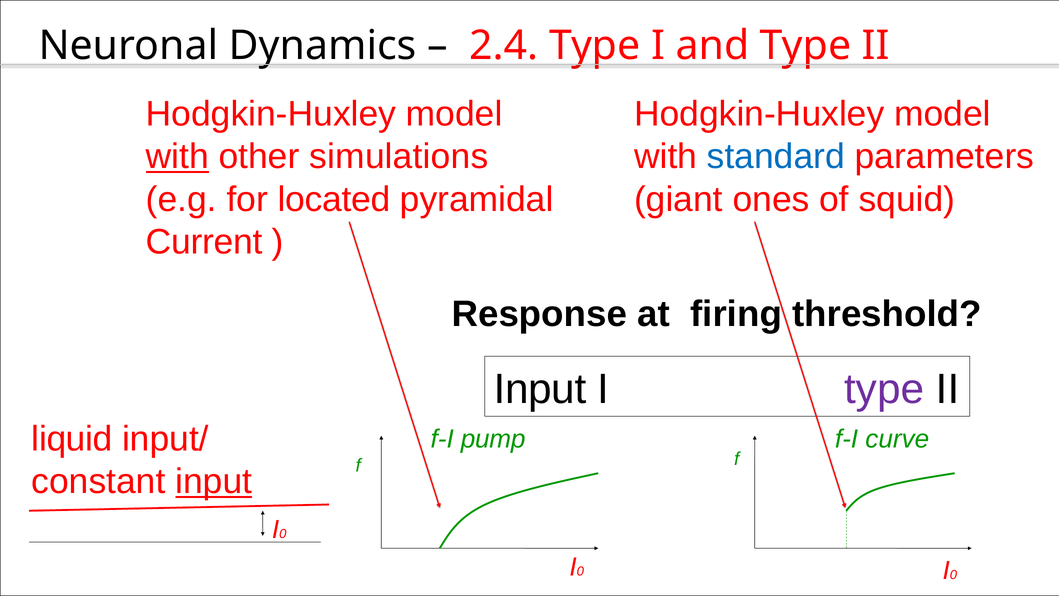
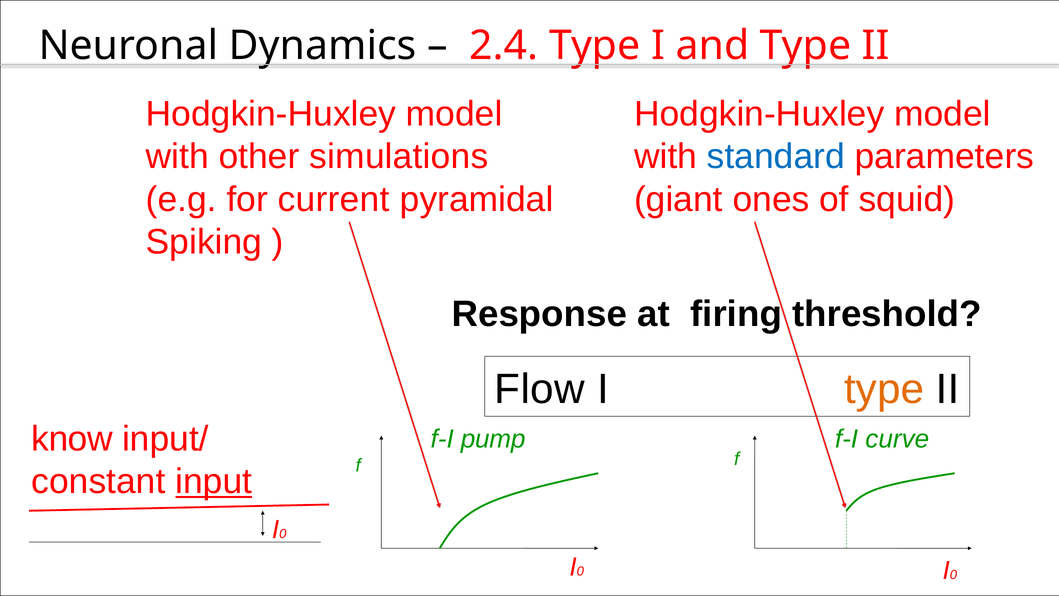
with underline: present -> none (177, 157)
located: located -> current (334, 199)
Current: Current -> Spiking (204, 242)
Input: Input -> Flow (540, 389)
type colour: purple -> orange (884, 389)
liquid: liquid -> know (72, 439)
